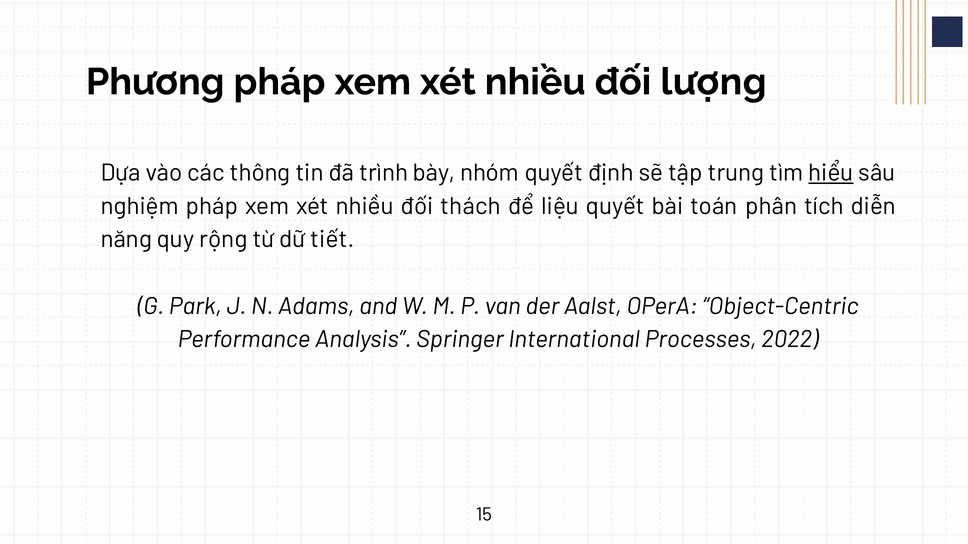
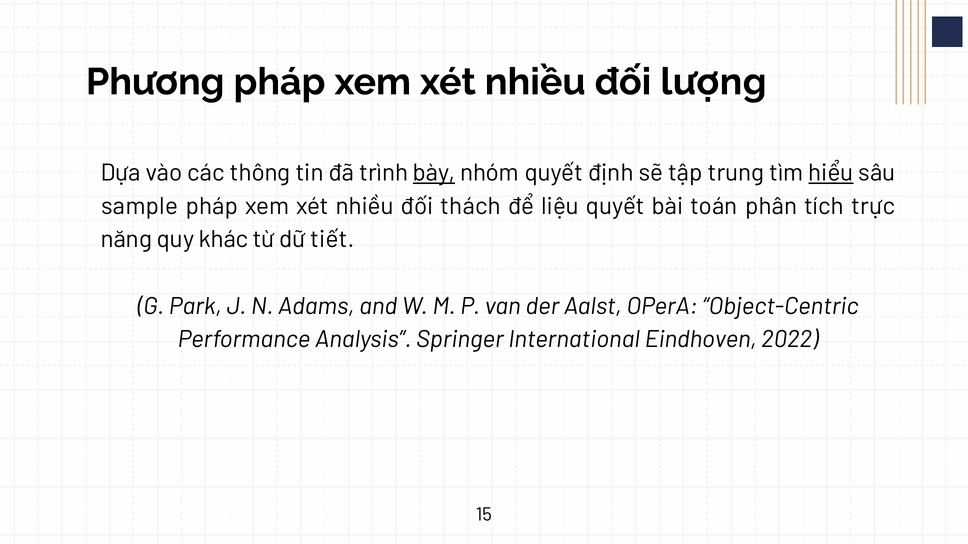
bày underline: none -> present (434, 173)
nghiệm: nghiệm -> sample (140, 206)
diễn: diễn -> trực (873, 206)
rộng: rộng -> khác (224, 240)
Processes: Processes -> Eindhoven (701, 340)
